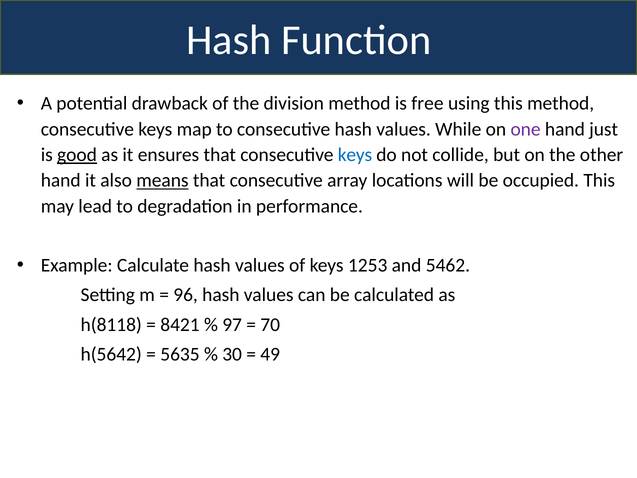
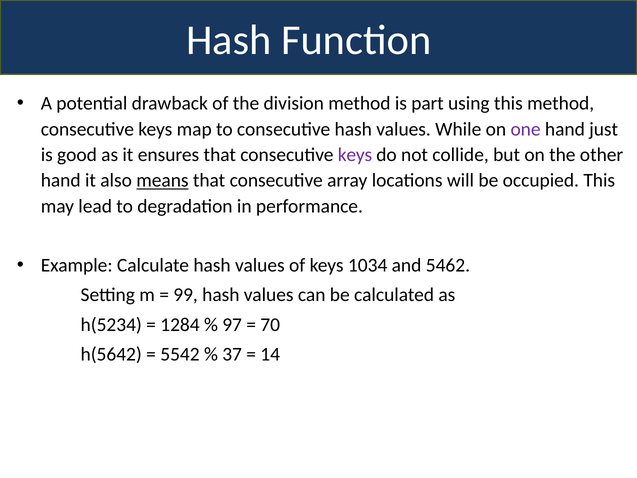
free: free -> part (428, 103)
good underline: present -> none (77, 155)
keys colour: blue -> purple (355, 155)
1253: 1253 -> 1034 (368, 265)
96: 96 -> 99 (186, 295)
h(8118: h(8118 -> h(5234 (111, 324)
8421: 8421 -> 1284 (180, 324)
5635: 5635 -> 5542 (180, 354)
30: 30 -> 37 (232, 354)
49: 49 -> 14 (270, 354)
